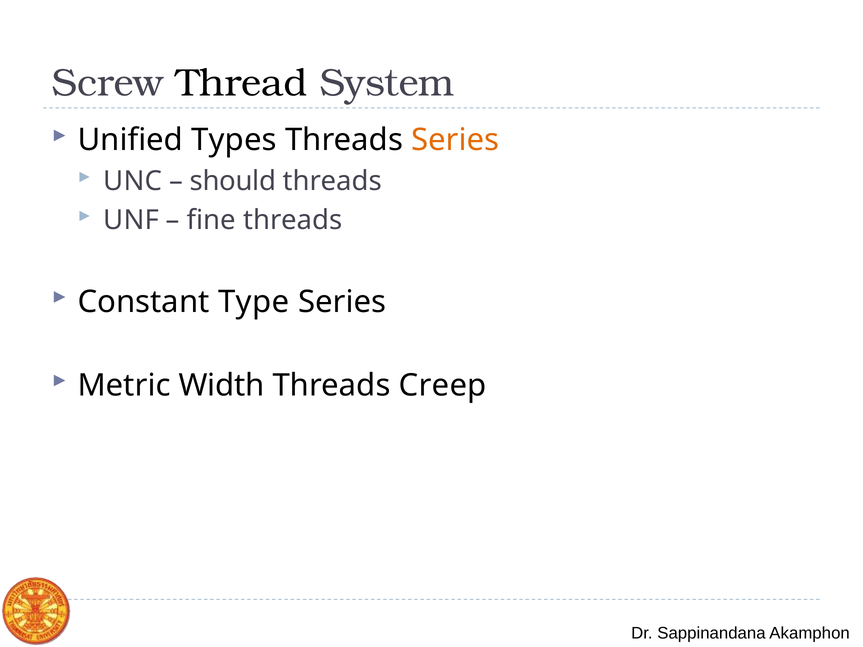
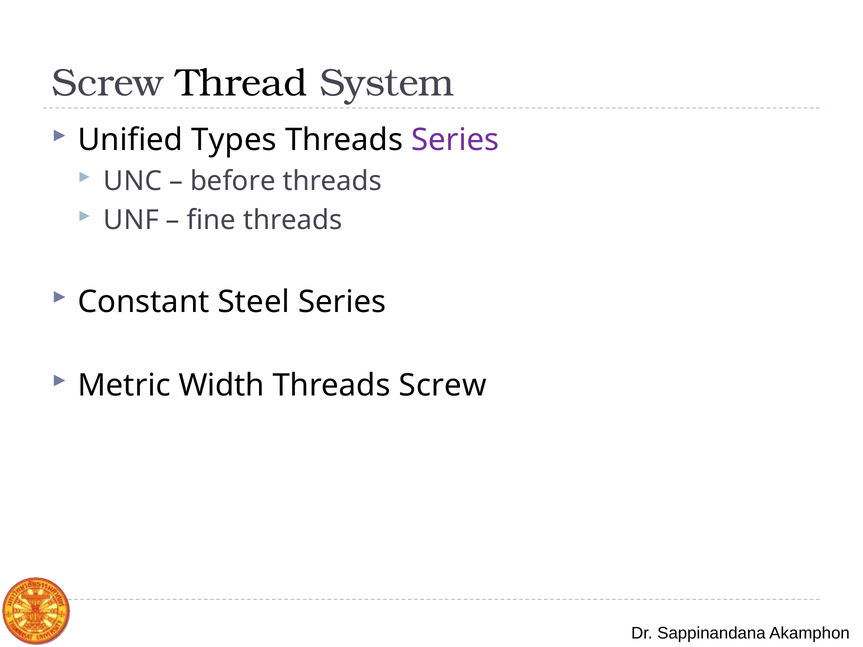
Series colour: orange -> purple (455, 140)
should: should -> before (233, 181)
Type: Type -> Steel (254, 302)
Threads Creep: Creep -> Screw (443, 386)
